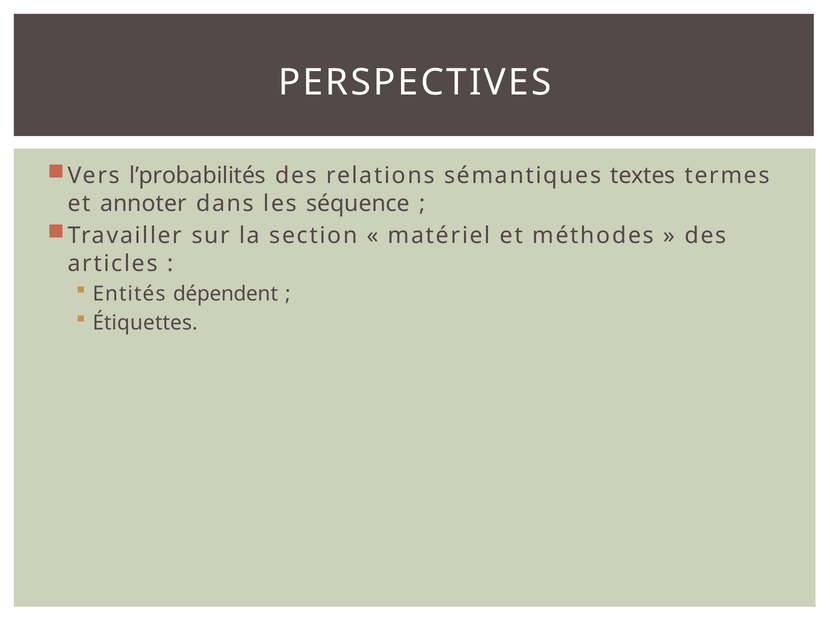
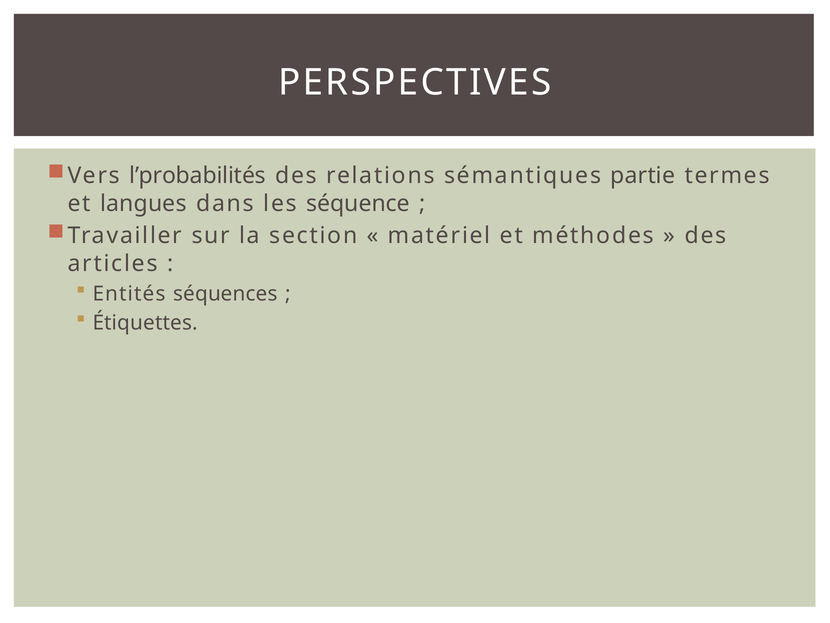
textes: textes -> partie (643, 176)
annoter: annoter -> langues (143, 203)
dépendent: dépendent -> séquences (225, 294)
